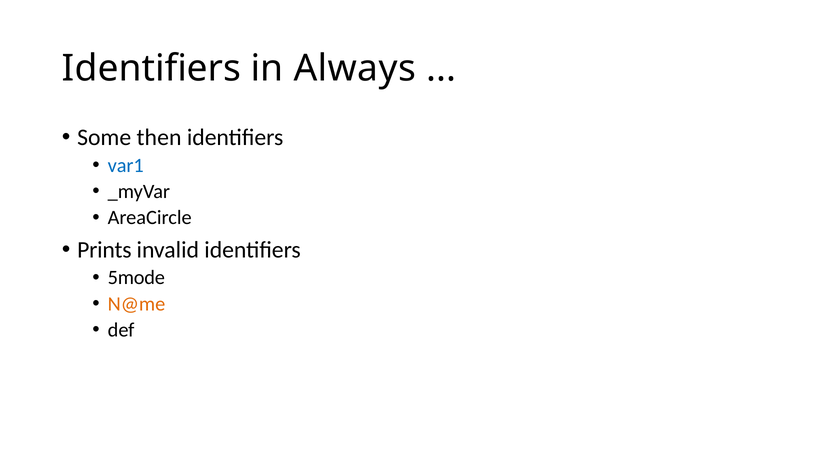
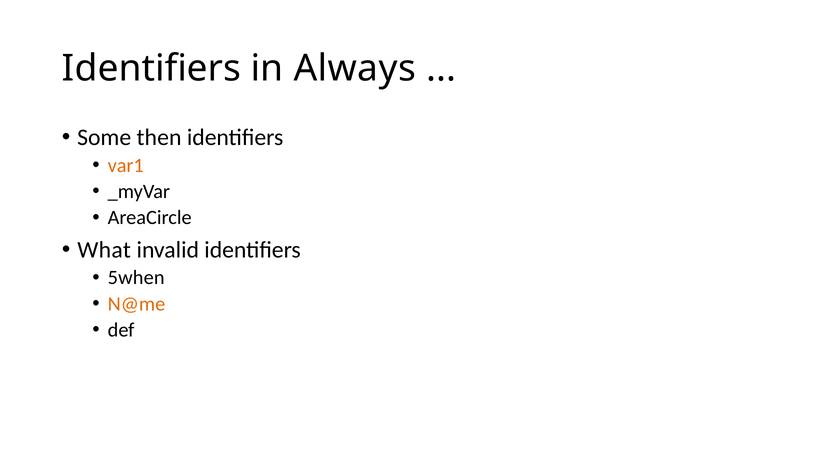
var1 colour: blue -> orange (126, 165)
Prints: Prints -> What (104, 250)
5mode: 5mode -> 5when (136, 278)
